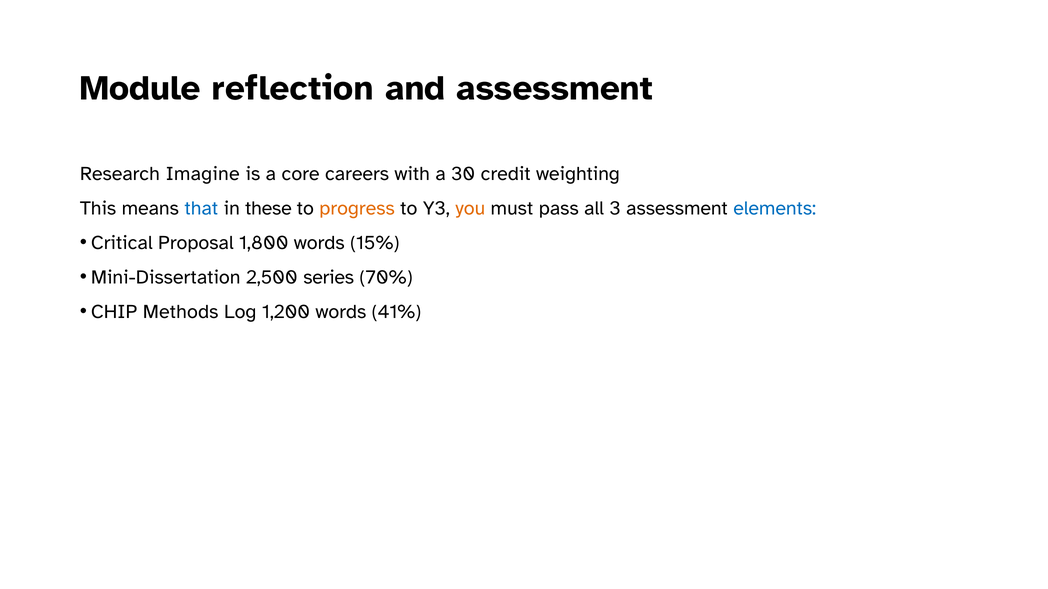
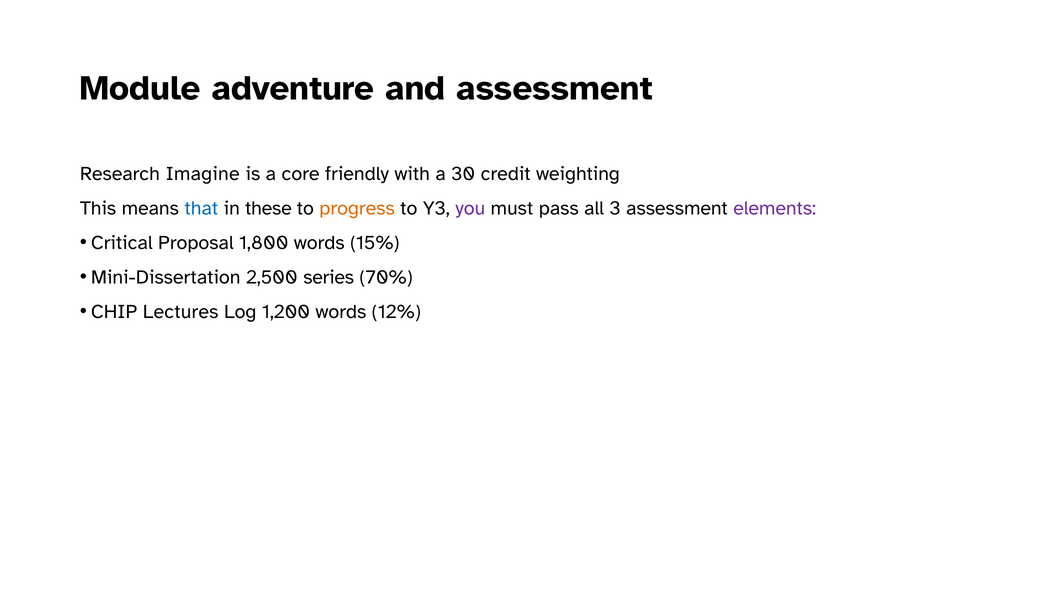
reflection: reflection -> adventure (293, 88)
careers: careers -> friendly (357, 174)
you colour: orange -> purple (470, 209)
elements colour: blue -> purple (775, 209)
Methods: Methods -> Lectures (181, 312)
41%: 41% -> 12% (396, 312)
